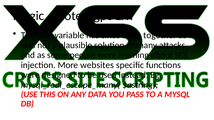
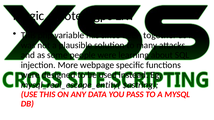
websites: websites -> webpage (97, 65)
mysql_real_escape_many(: mysql_real_escape_many( -> mysql_real_escape_entity( (71, 85)
